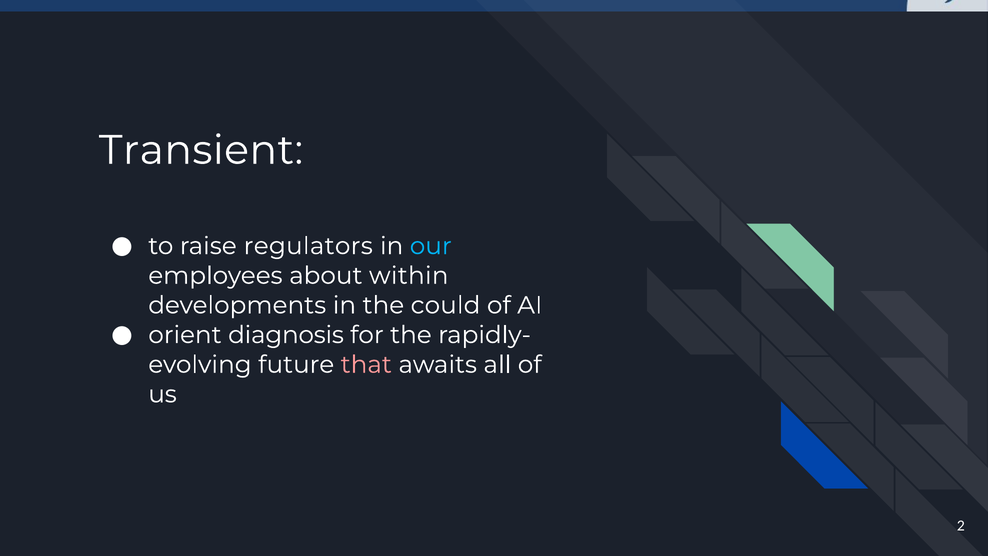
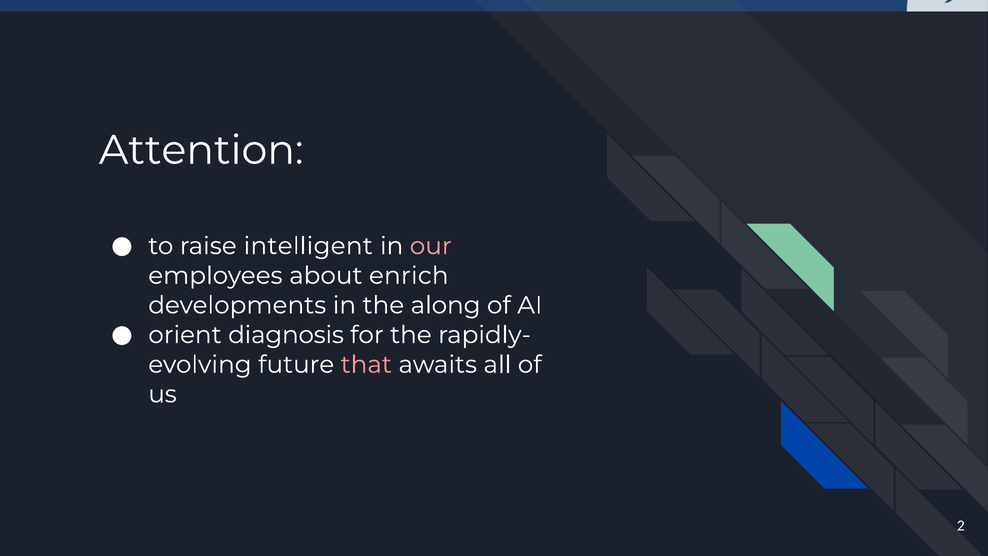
Transient: Transient -> Attention (201, 150)
regulators: regulators -> intelligent (308, 246)
our colour: light blue -> pink (431, 246)
within: within -> enrich (409, 276)
could: could -> along (446, 305)
